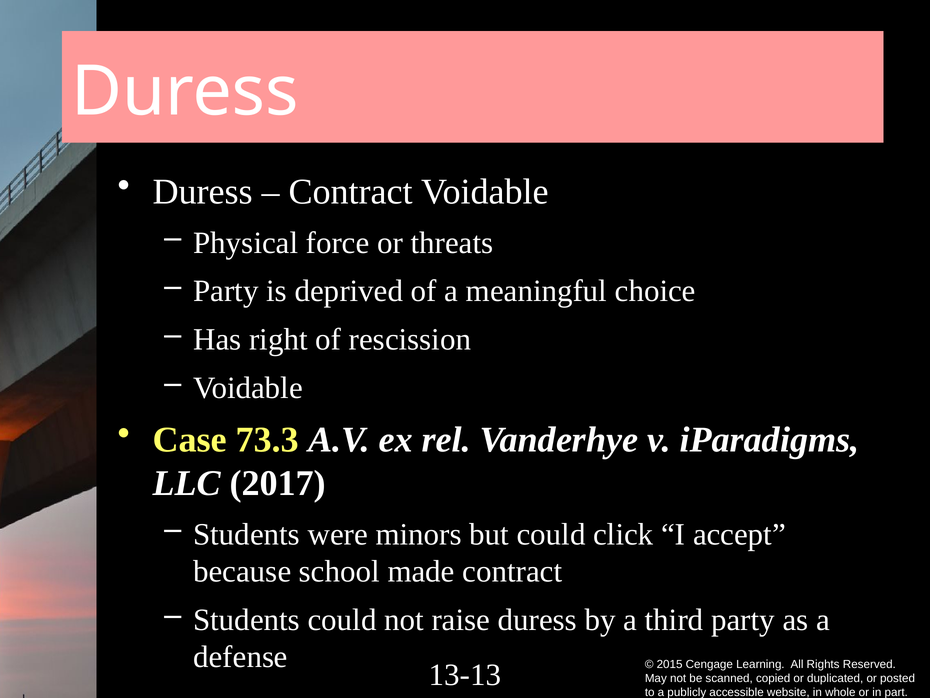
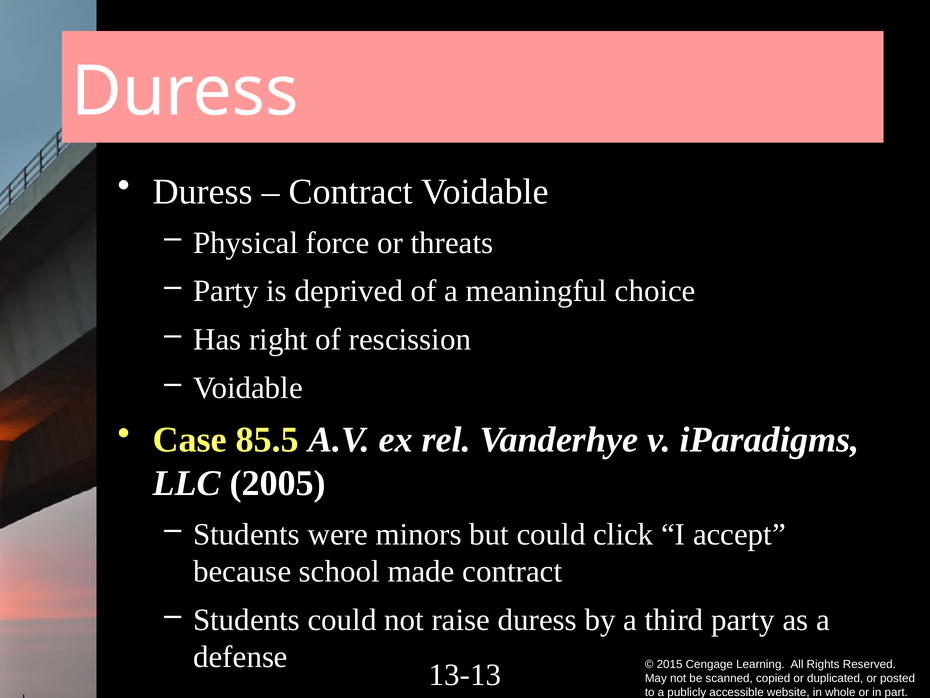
73.3: 73.3 -> 85.5 (267, 439)
2017: 2017 -> 2005 (278, 483)
